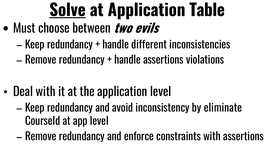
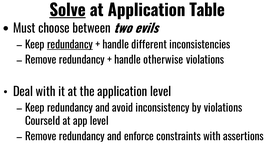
redundancy underline: none -> present (70, 45)
handle assertions: assertions -> otherwise (163, 60)
by eliminate: eliminate -> violations (223, 108)
